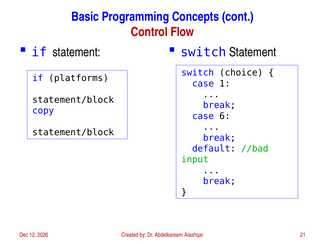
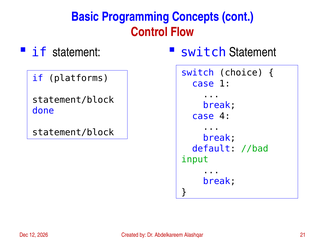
copy: copy -> done (43, 111)
6: 6 -> 4 (225, 116)
